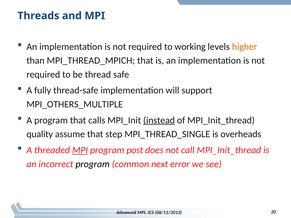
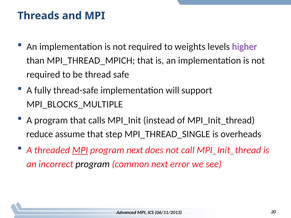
working: working -> weights (190, 47)
higher colour: orange -> purple (245, 47)
MPI_OTHERS_MULTIPLE: MPI_OTHERS_MULTIPLE -> MPI_BLOCKS_MULTIPLE (75, 104)
instead underline: present -> none (159, 120)
quality: quality -> reduce (40, 134)
program post: post -> next (135, 150)
